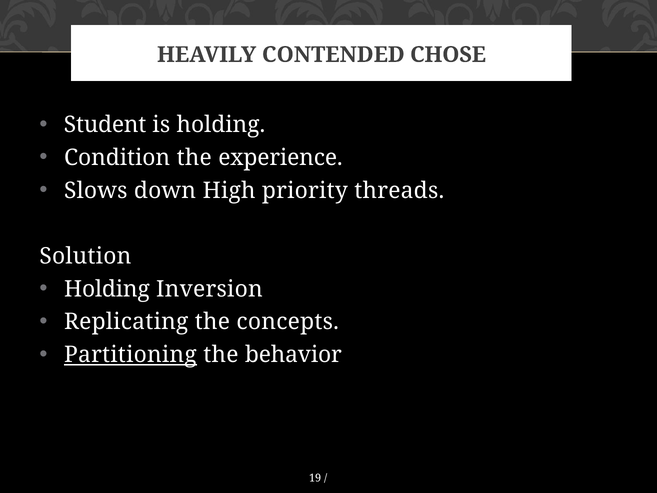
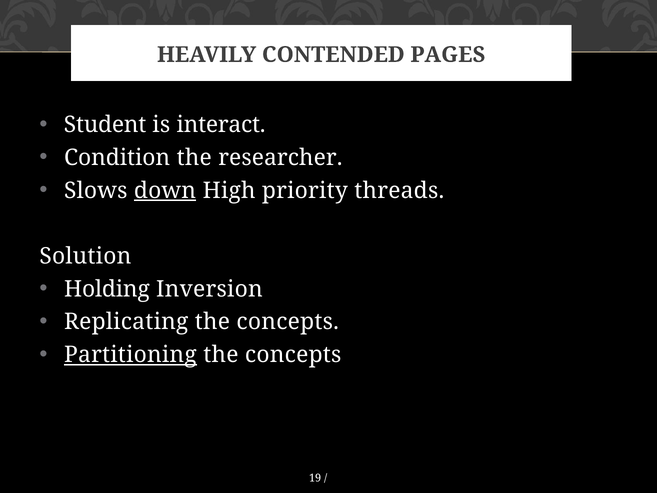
CHOSE: CHOSE -> PAGES (448, 55)
is holding: holding -> interact (221, 125)
experience: experience -> researcher (280, 158)
down underline: none -> present (165, 190)
behavior: behavior -> concepts (293, 355)
